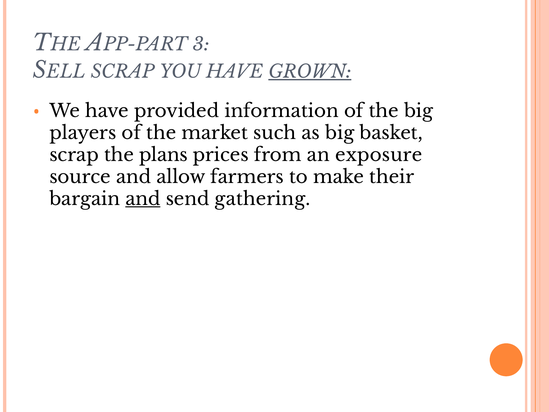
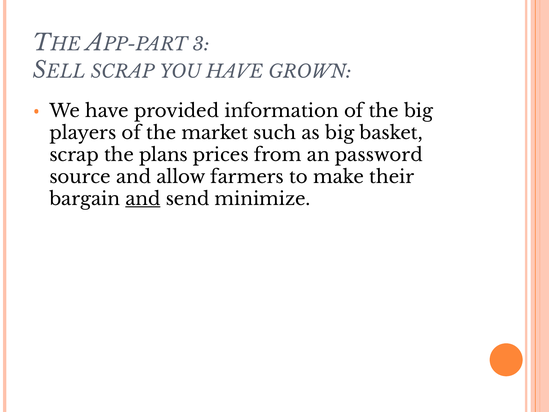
GROWN underline: present -> none (310, 72)
exposure: exposure -> password (379, 155)
gathering: gathering -> minimize (263, 199)
